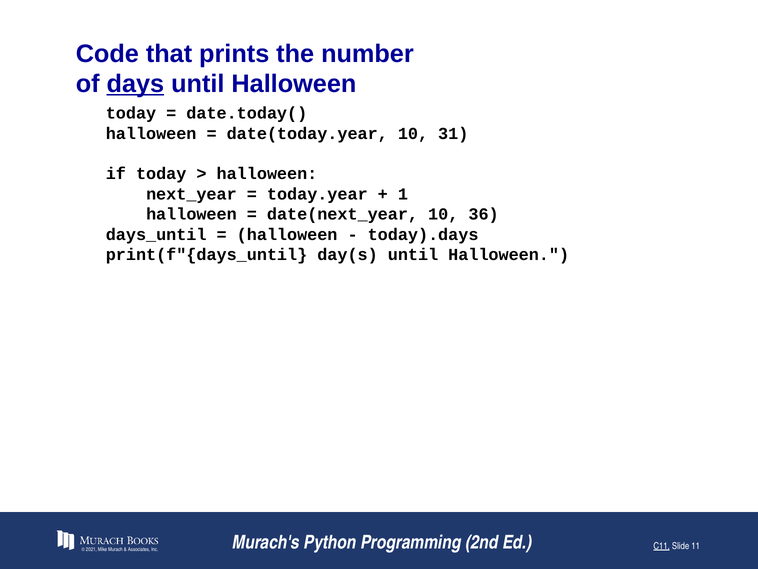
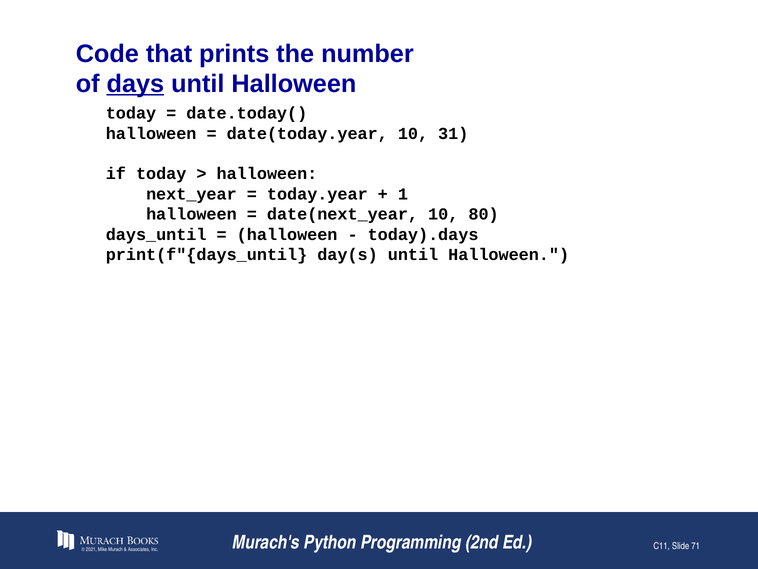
36: 36 -> 80 (484, 214)
C11 underline: present -> none (662, 545)
11: 11 -> 71 (696, 545)
